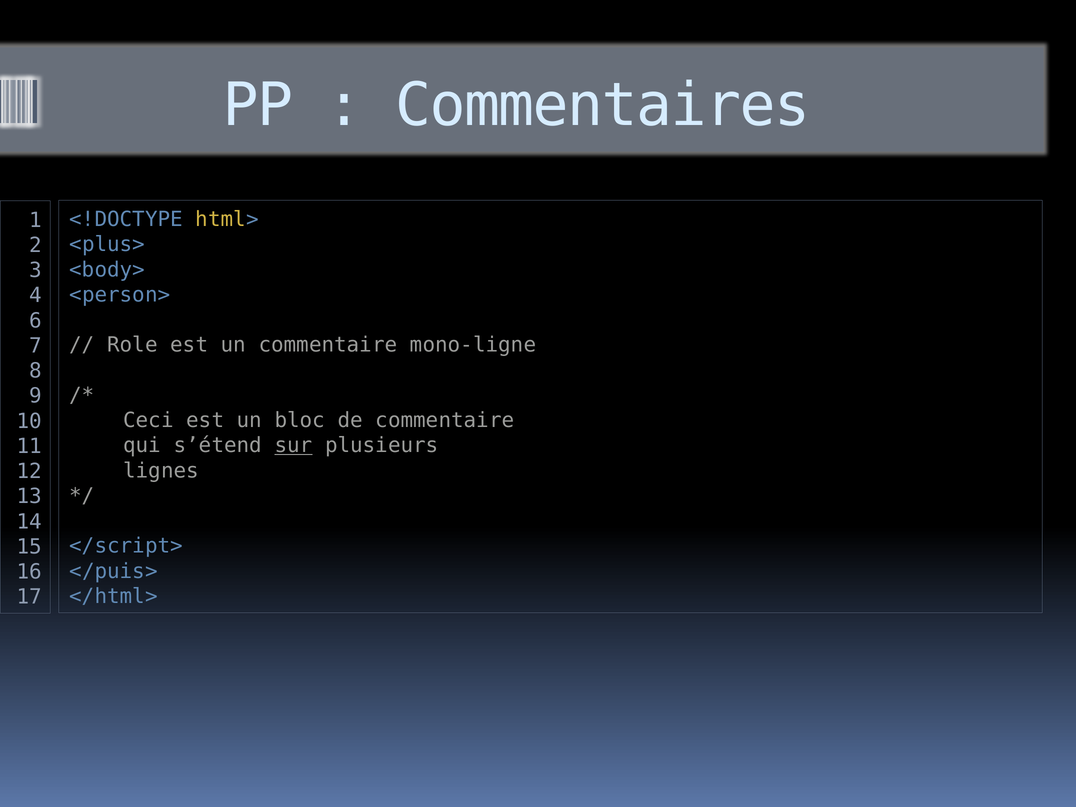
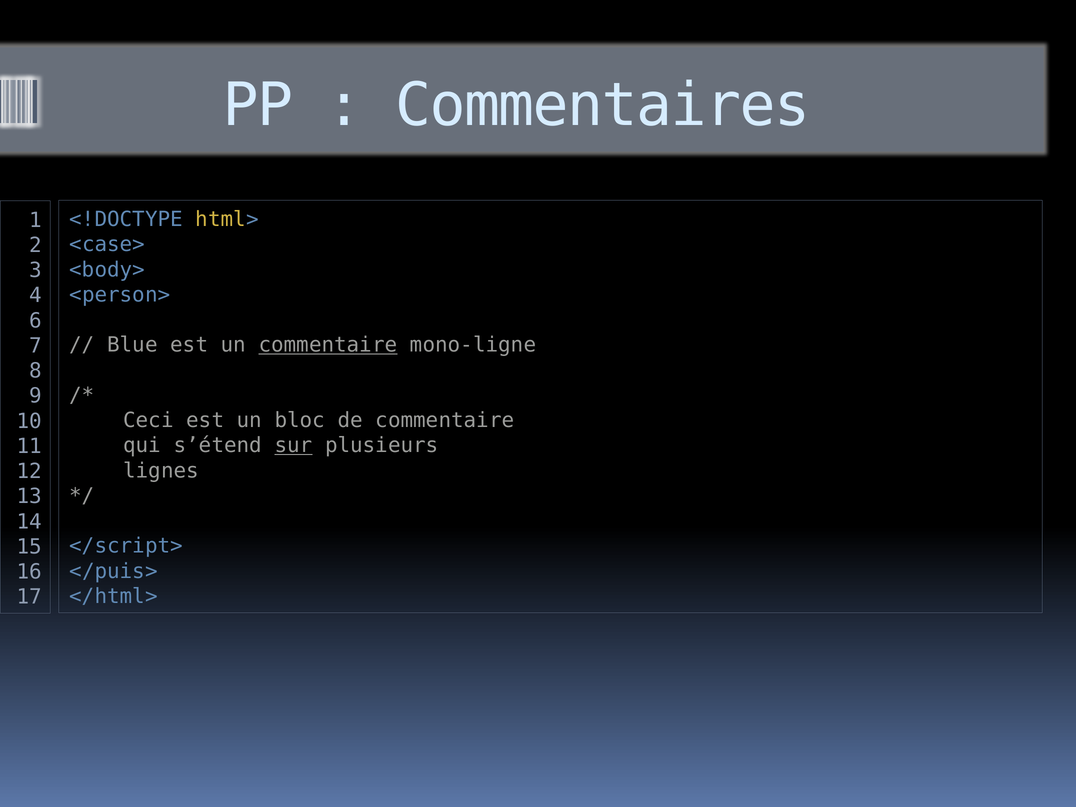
<plus>: <plus> -> <case> (107, 245)
Role: Role -> Blue (132, 345)
commentaire underline: none -> present (328, 345)
